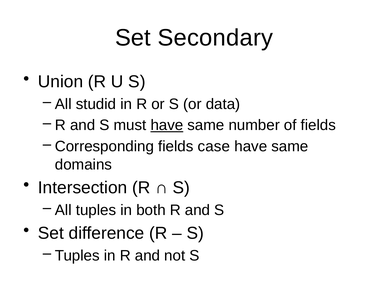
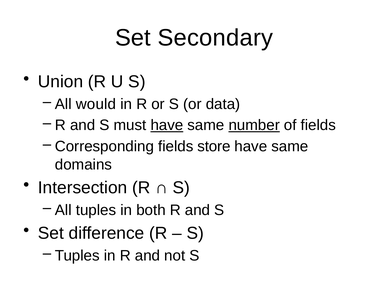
studid: studid -> would (96, 104)
number underline: none -> present (254, 125)
case: case -> store (214, 146)
